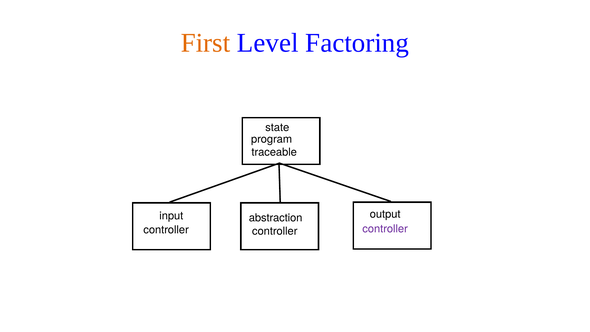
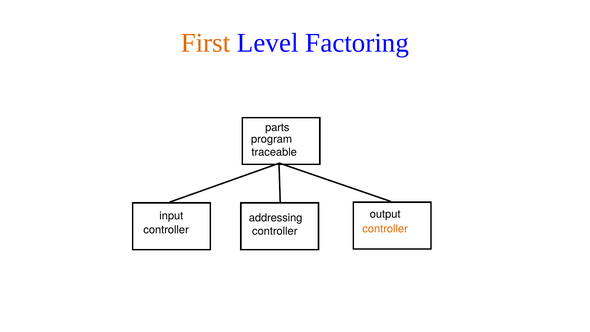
state: state -> parts (277, 127)
abstraction: abstraction -> addressing (276, 218)
controller colour: purple -> orange (385, 229)
